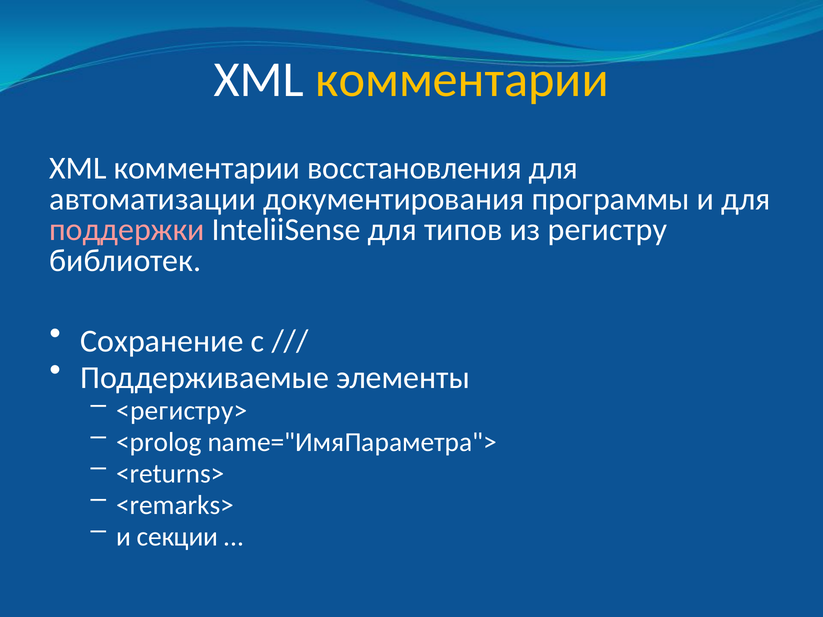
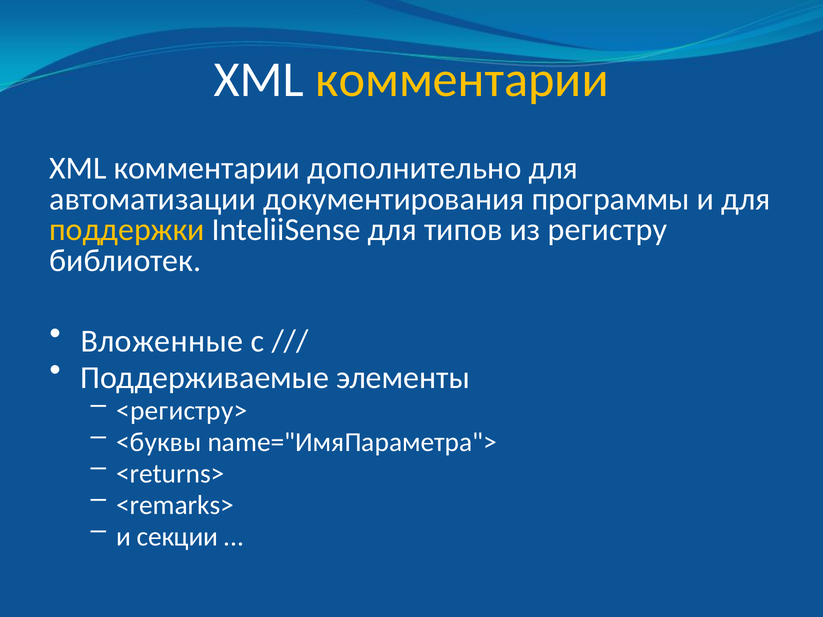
восстановления: восстановления -> дополнительно (414, 168)
поддержки colour: pink -> yellow (127, 230)
Сохранение: Сохранение -> Вложенные (162, 341)
<prolog: <prolog -> <буквы (159, 442)
